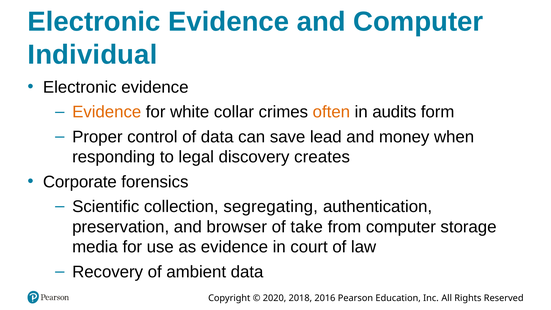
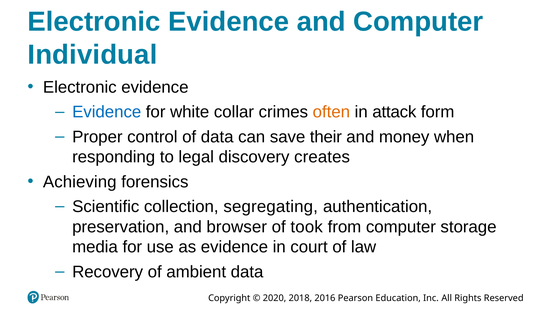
Evidence colour: orange -> blue (107, 112)
audits: audits -> attack (394, 112)
lead: lead -> their (326, 137)
Corporate: Corporate -> Achieving (80, 182)
take: take -> took (307, 227)
